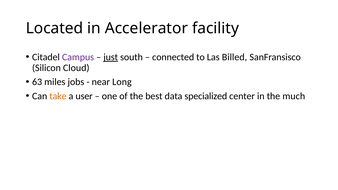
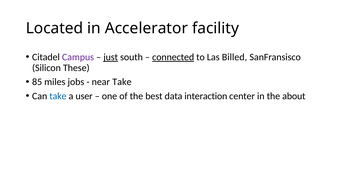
connected underline: none -> present (173, 57)
Cloud: Cloud -> These (76, 68)
63: 63 -> 85 (37, 82)
near Long: Long -> Take (122, 82)
take colour: orange -> blue (58, 96)
specialized: specialized -> interaction (206, 96)
much: much -> about (294, 96)
